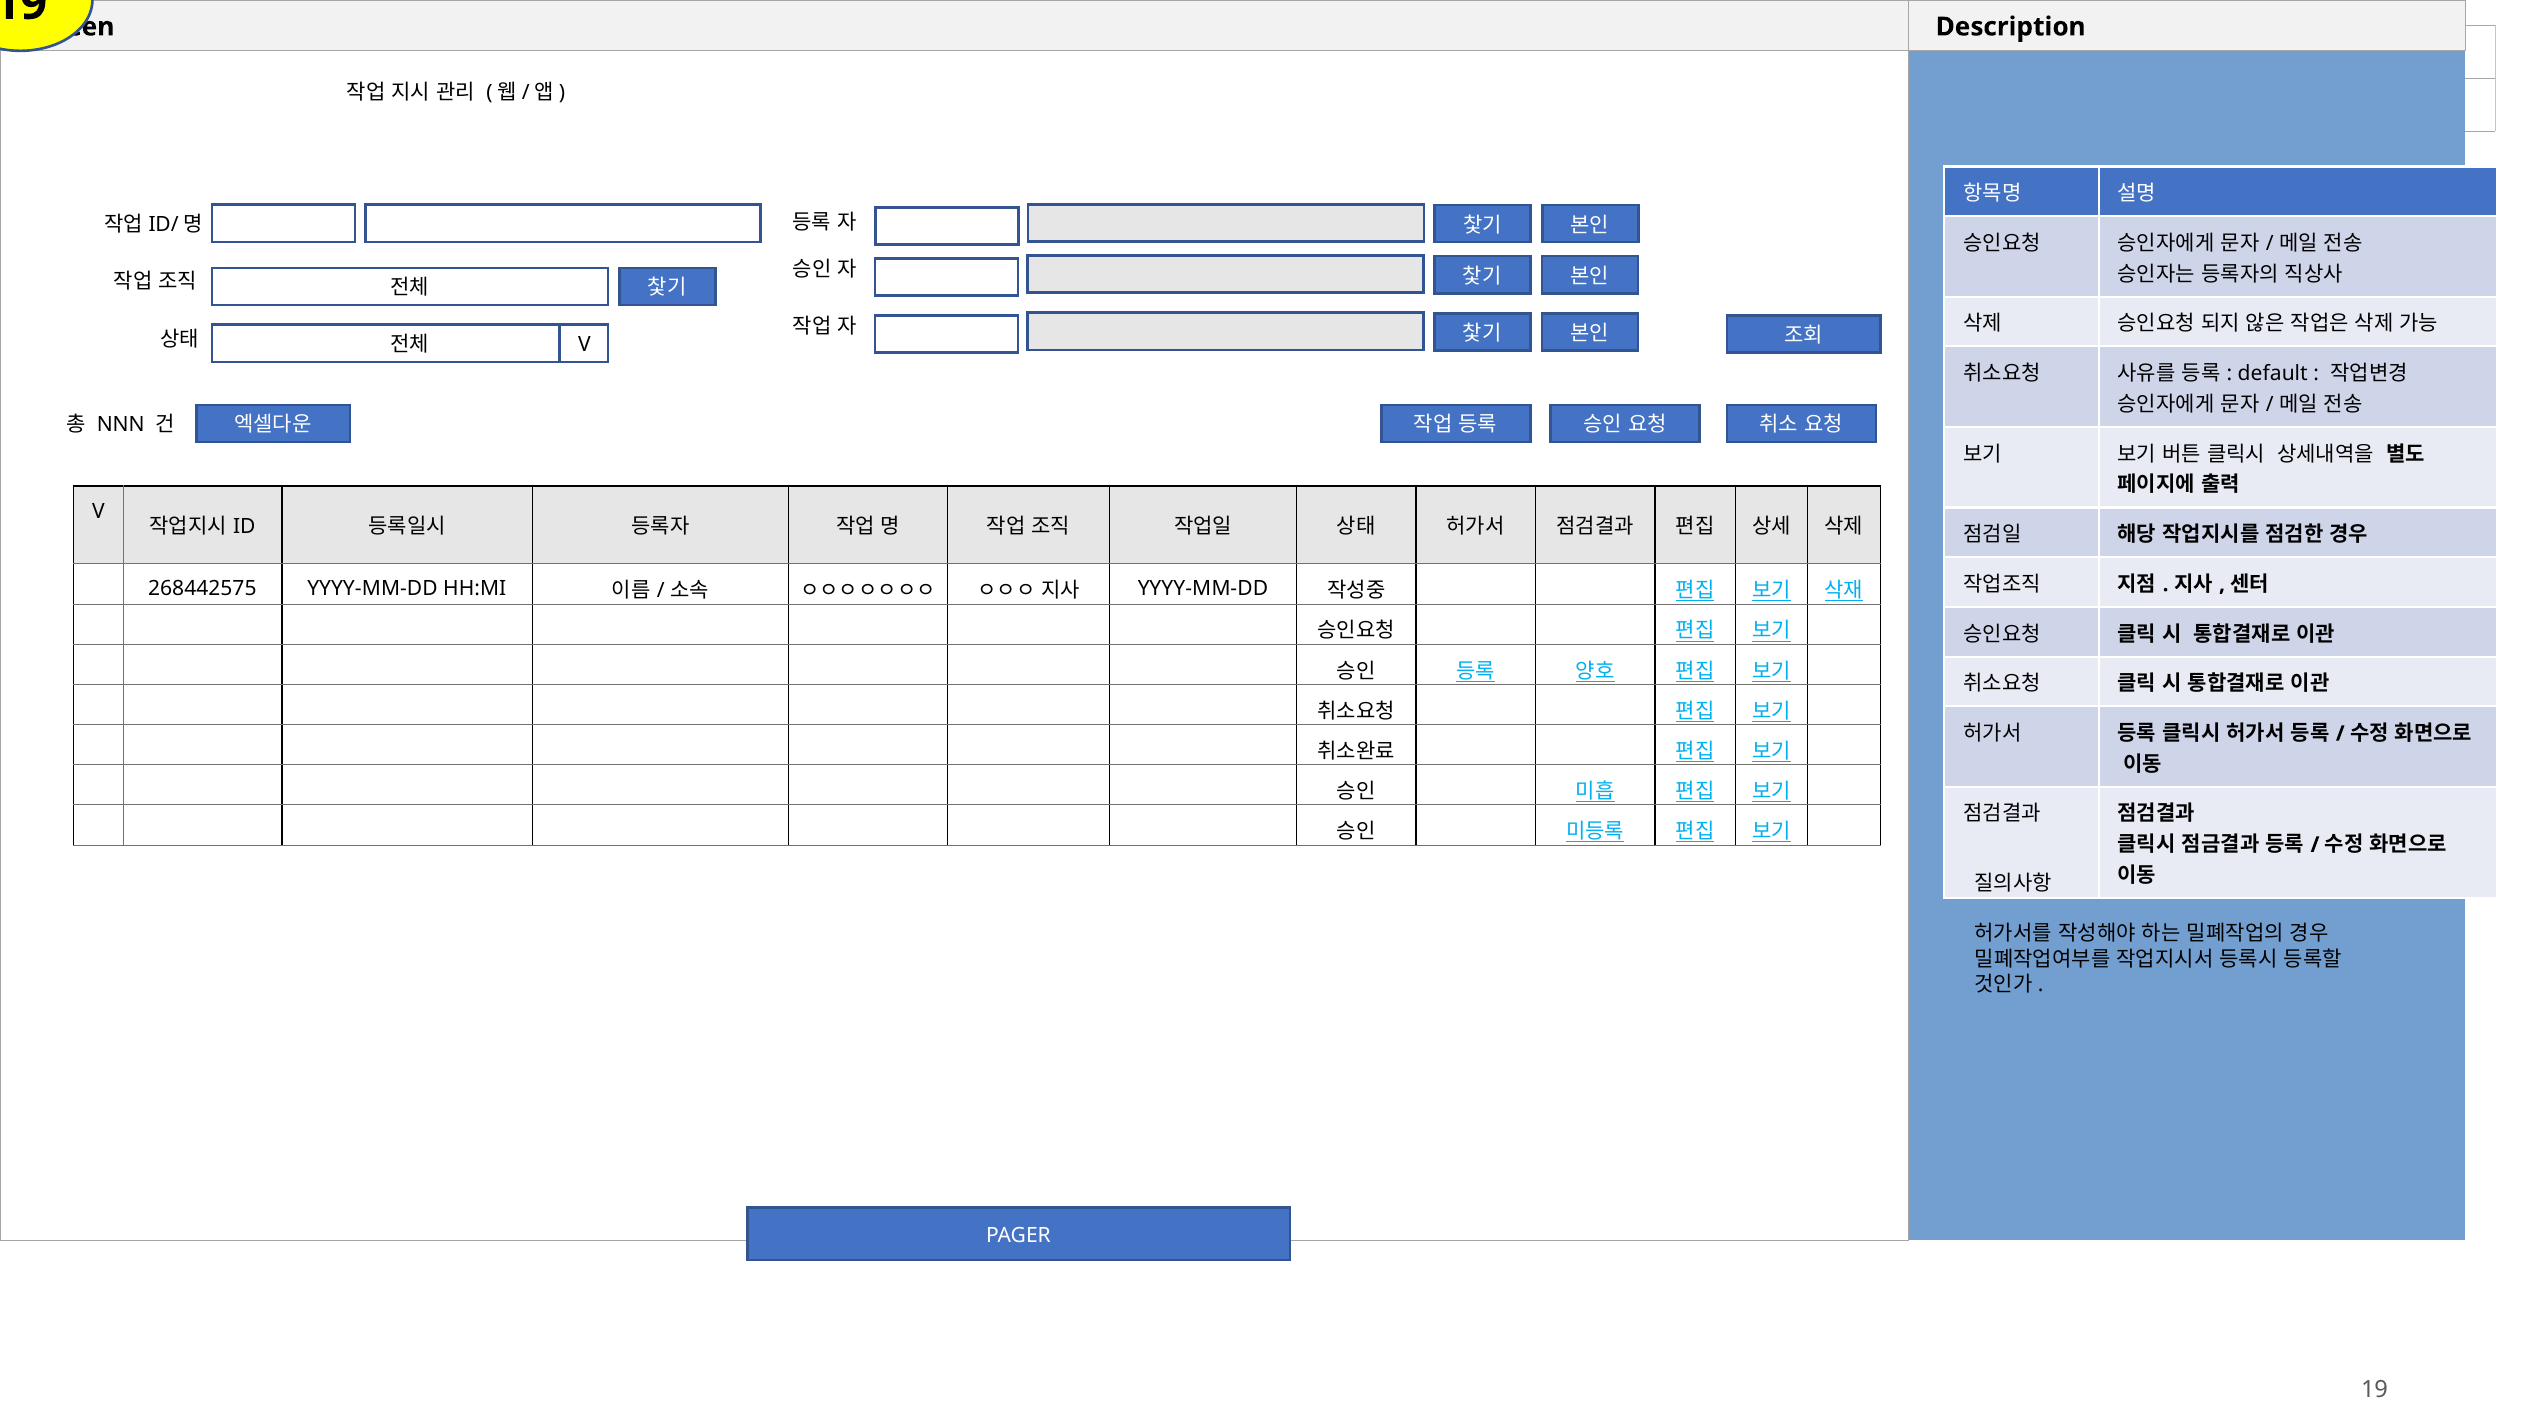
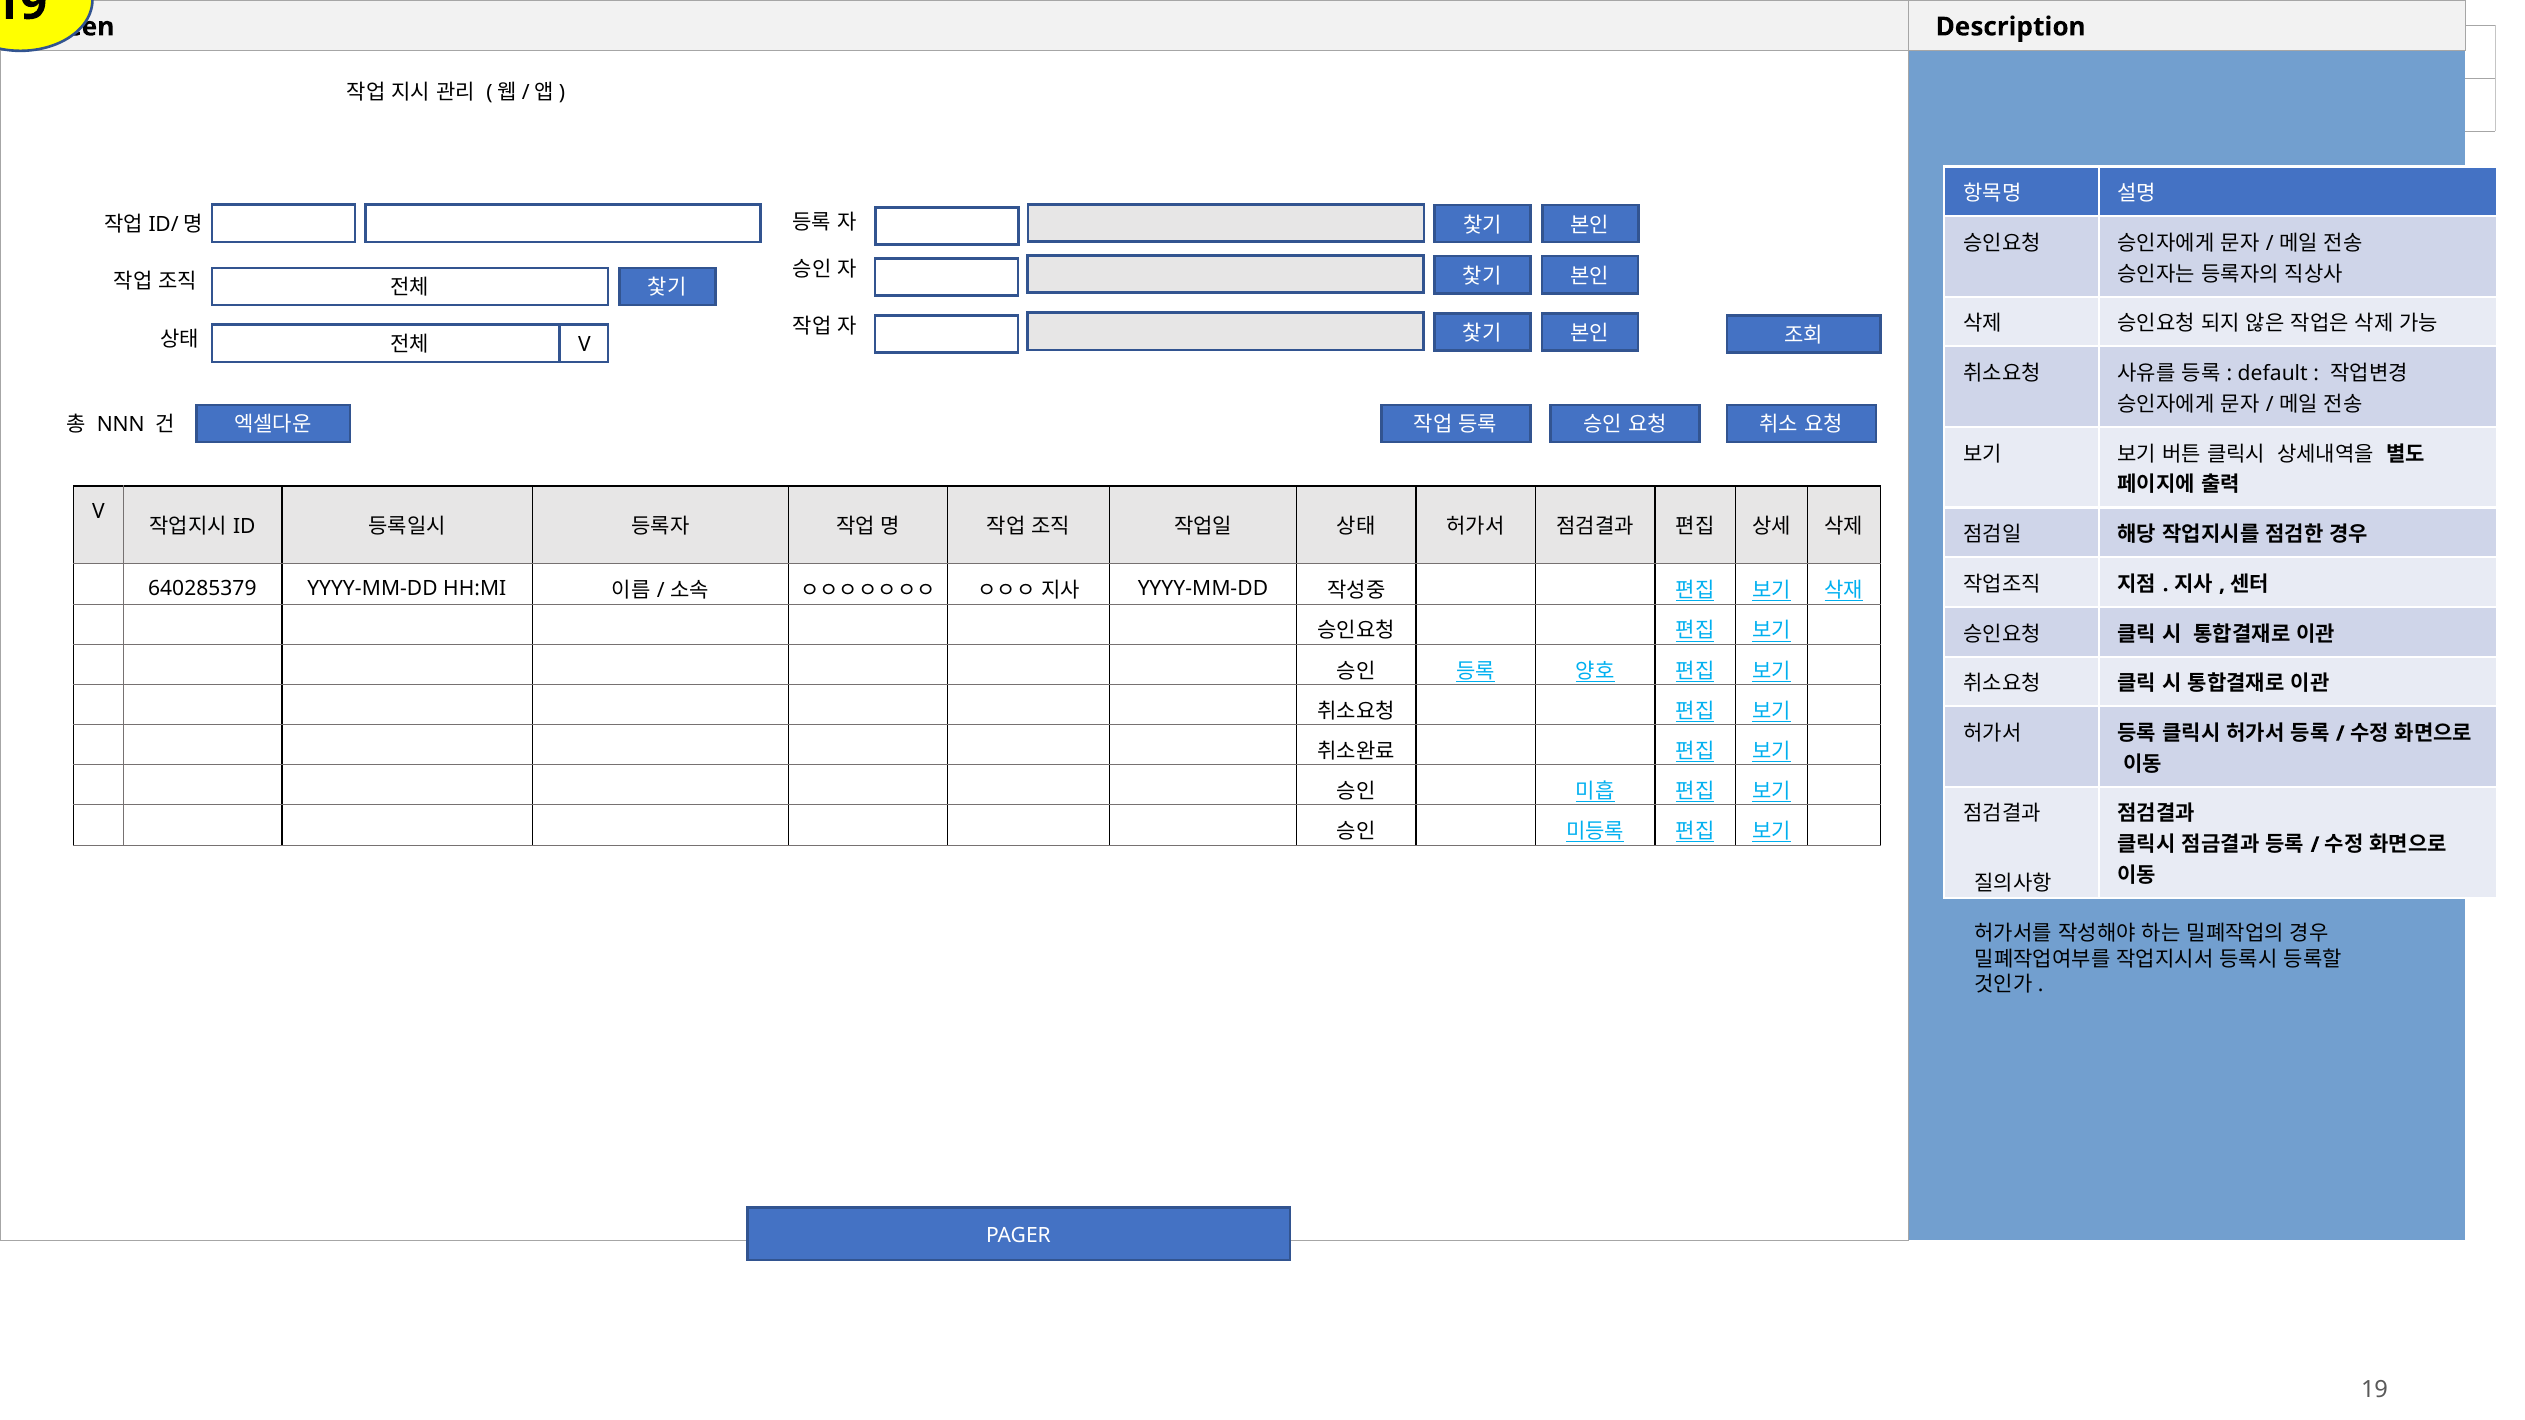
268442575: 268442575 -> 640285379 (202, 589)
